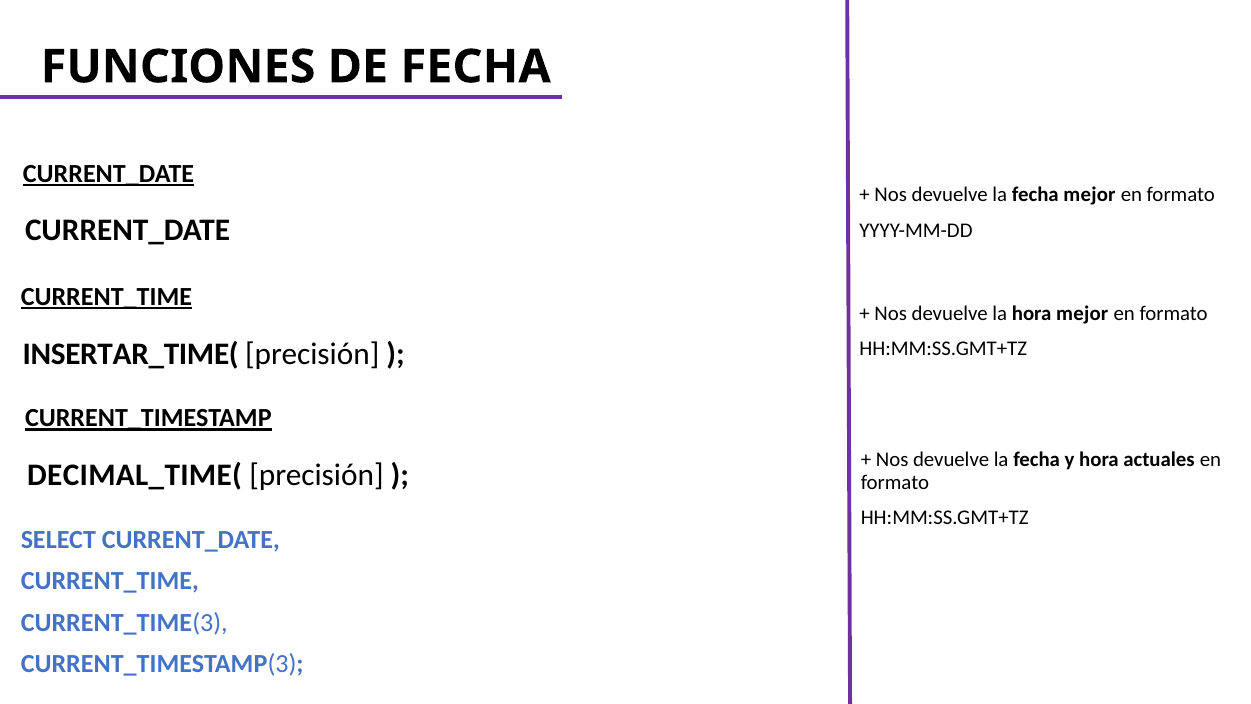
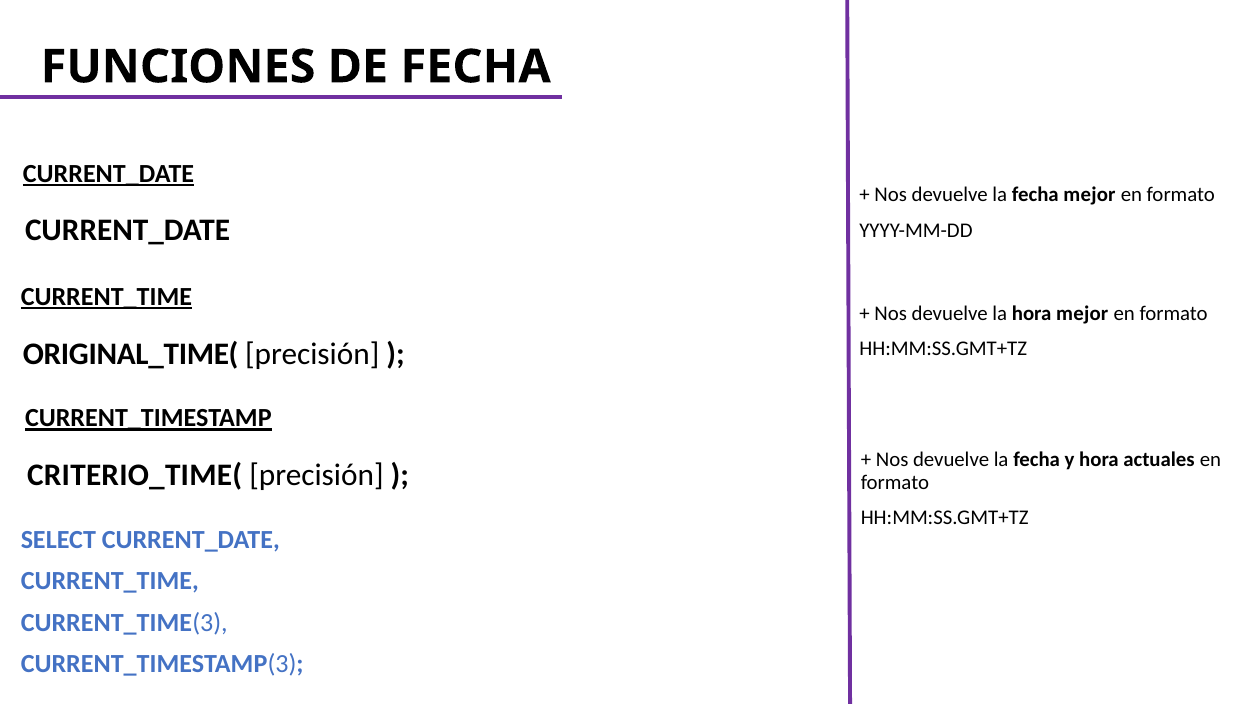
INSERTAR_TIME(: INSERTAR_TIME( -> ORIGINAL_TIME( (131, 354)
DECIMAL_TIME(: DECIMAL_TIME( -> CRITERIO_TIME( (135, 475)
